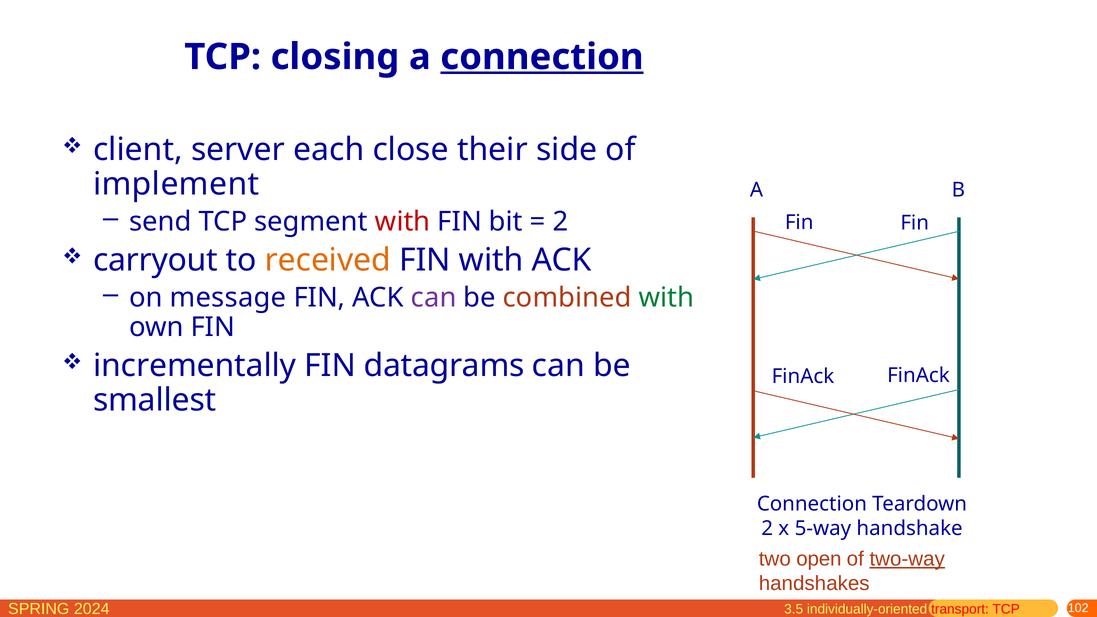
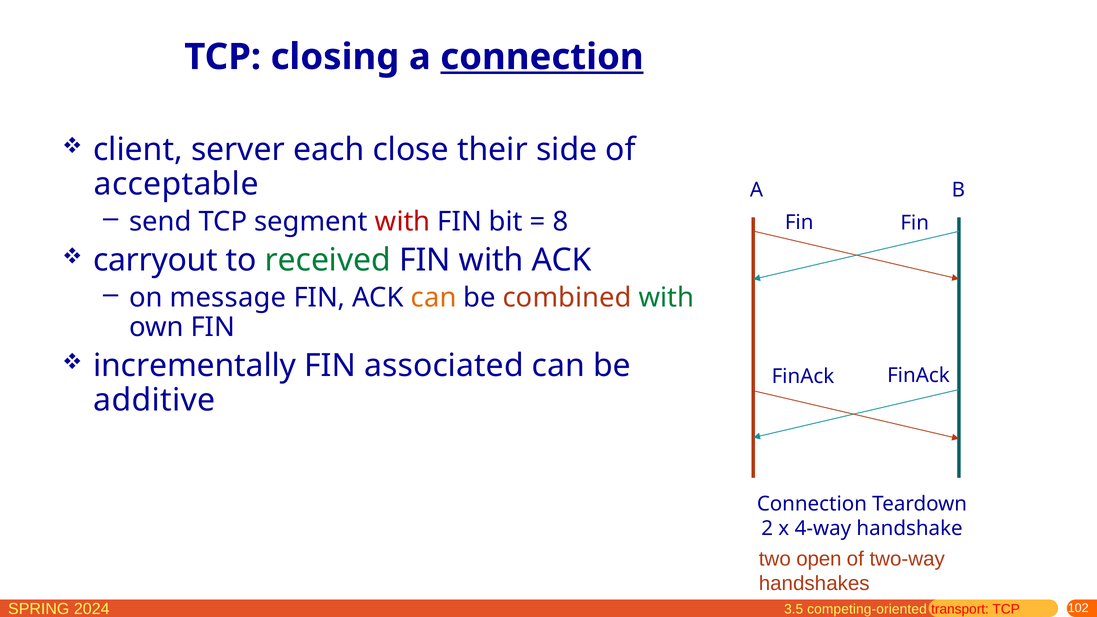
implement: implement -> acceptable (176, 184)
2: 2 -> 8 (561, 222)
received colour: orange -> green (328, 260)
can colour: purple -> orange (434, 298)
datagrams: datagrams -> associated (444, 366)
smallest: smallest -> additive (154, 400)
5-way: 5-way -> 4-way (823, 529)
two-way underline: present -> none (907, 559)
individually-oriented: individually-oriented -> competing-oriented (867, 609)
